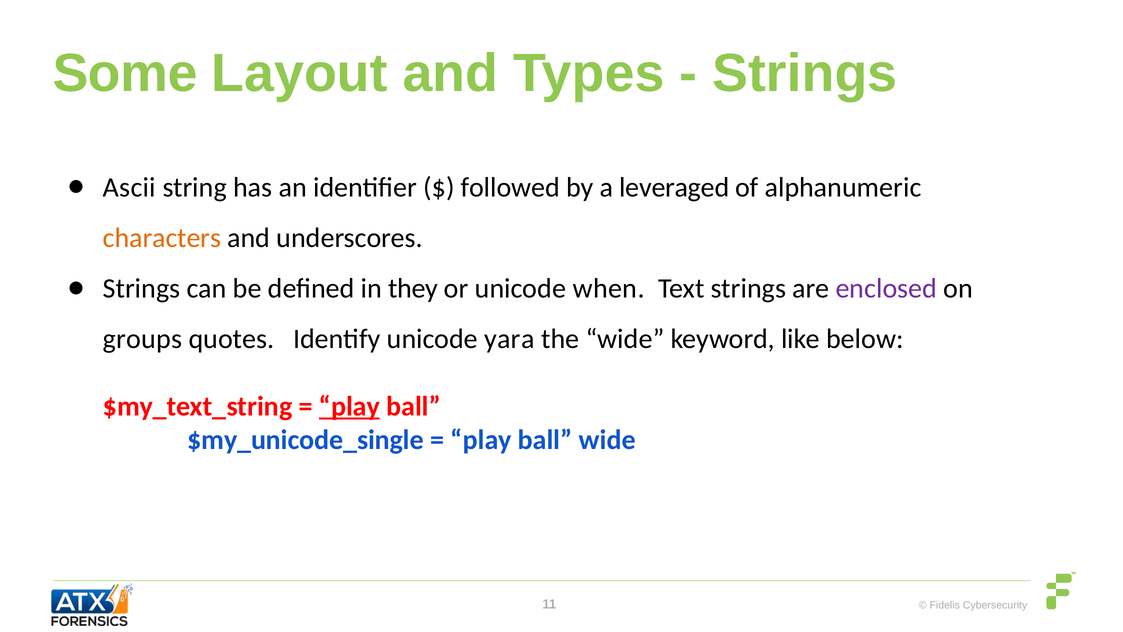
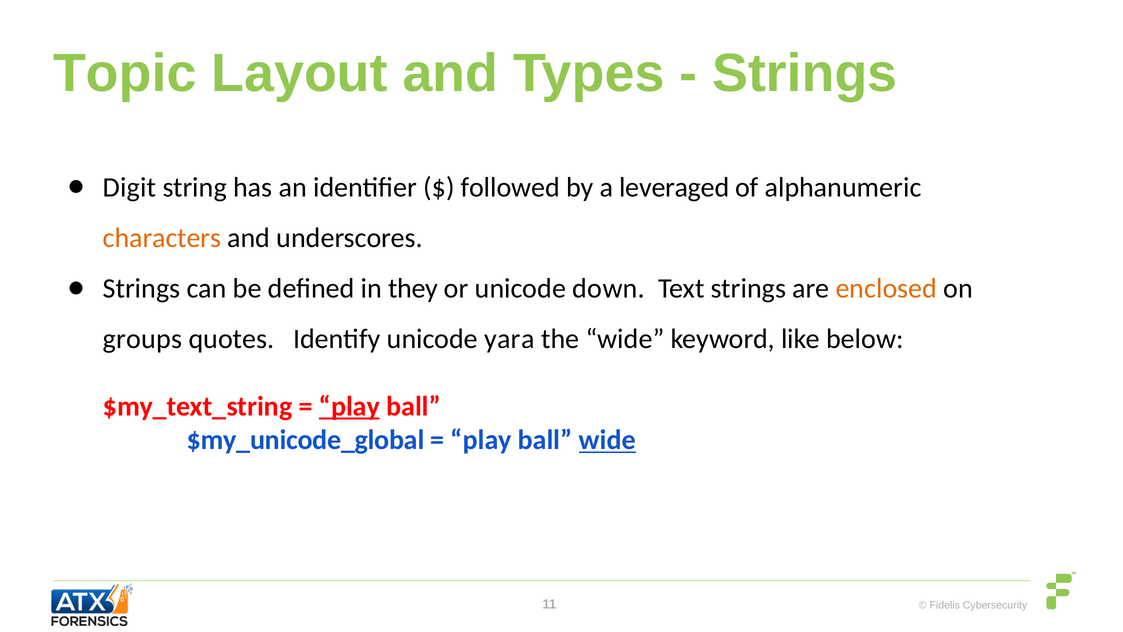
Some: Some -> Topic (125, 74)
Ascii: Ascii -> Digit (130, 187)
when: when -> down (609, 288)
enclosed colour: purple -> orange (886, 288)
$my_unicode_single: $my_unicode_single -> $my_unicode_global (306, 440)
wide underline: none -> present (607, 440)
